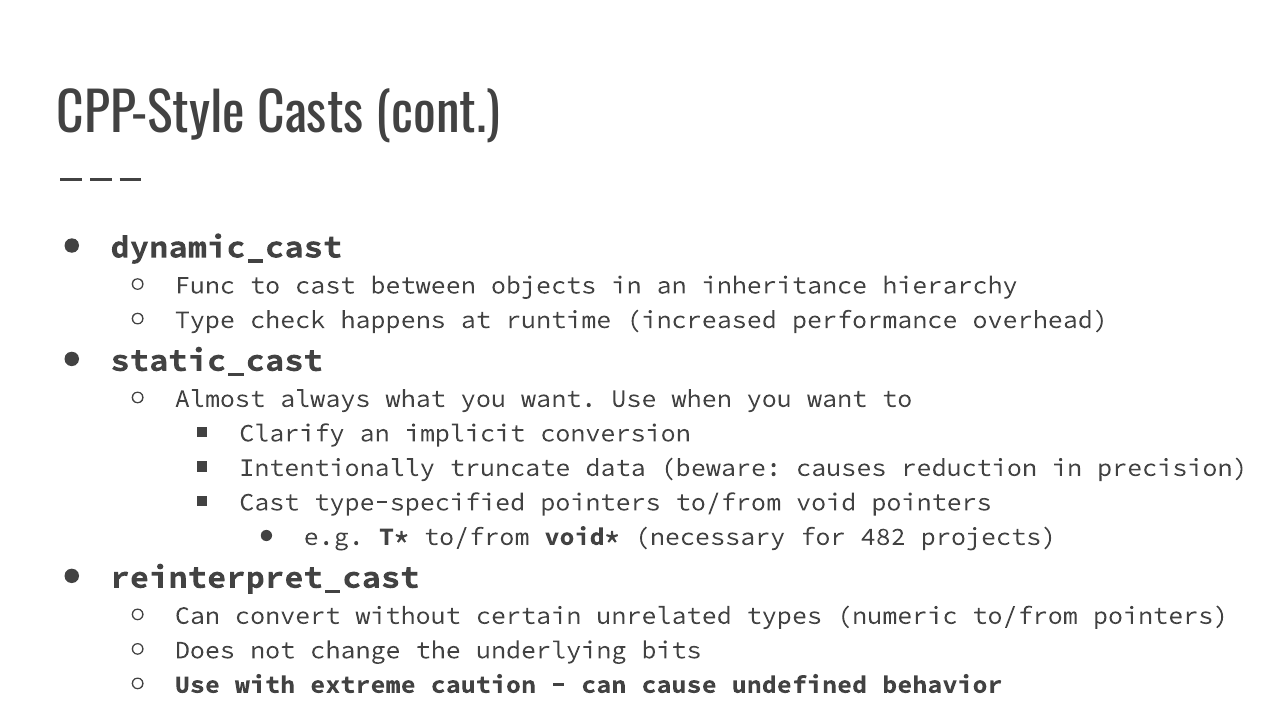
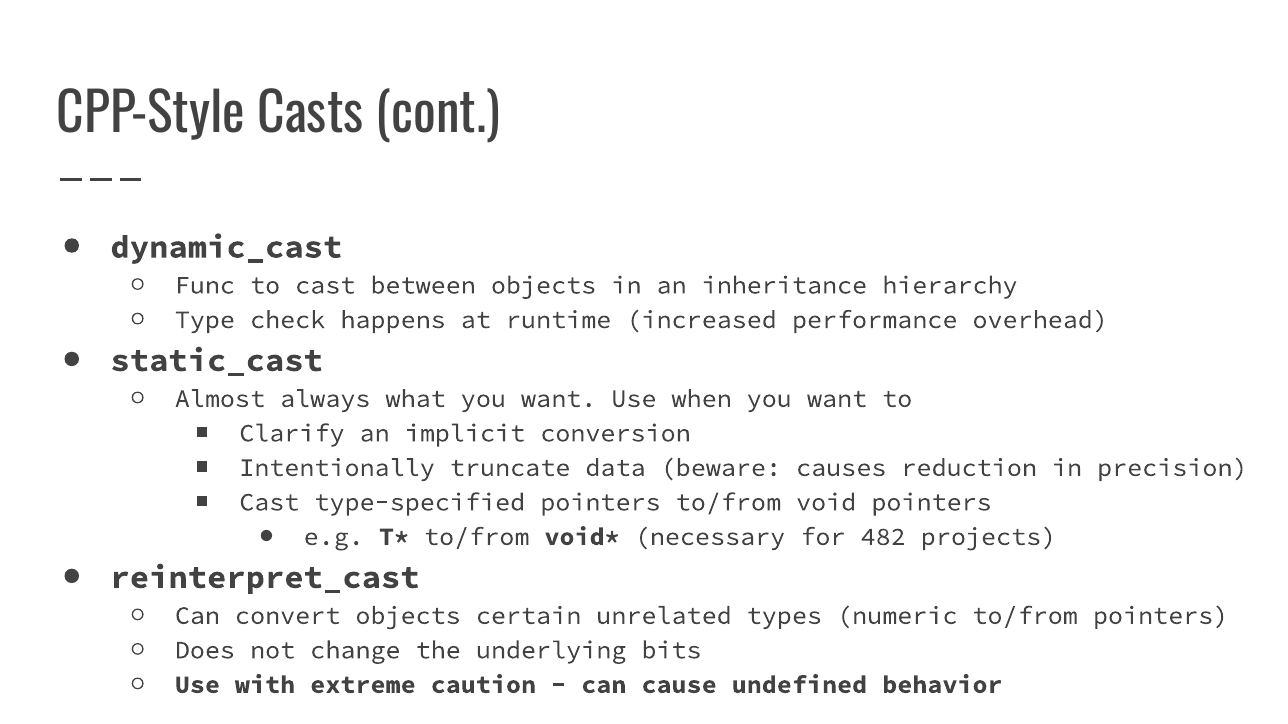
convert without: without -> objects (408, 616)
